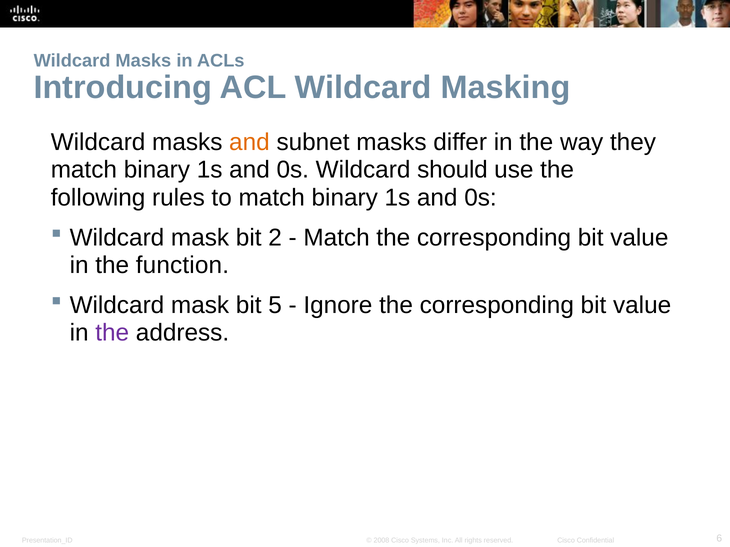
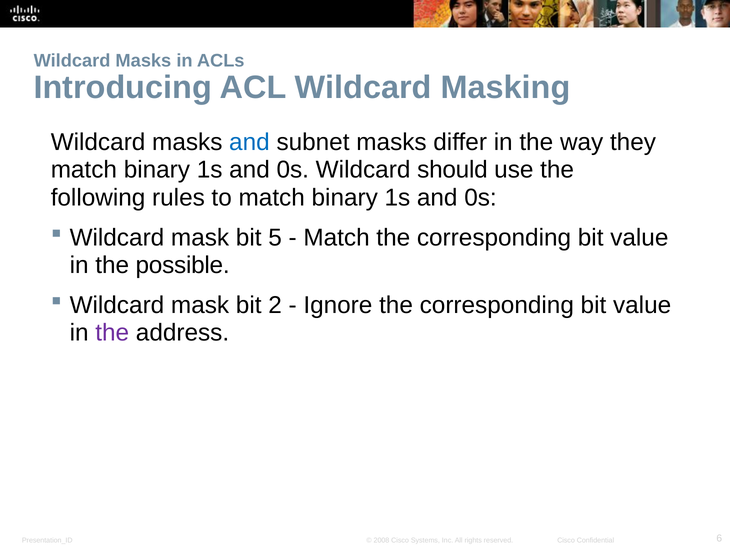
and colour: orange -> blue (249, 142)
2: 2 -> 5 (275, 238)
function: function -> possible (183, 265)
5: 5 -> 2 (275, 305)
